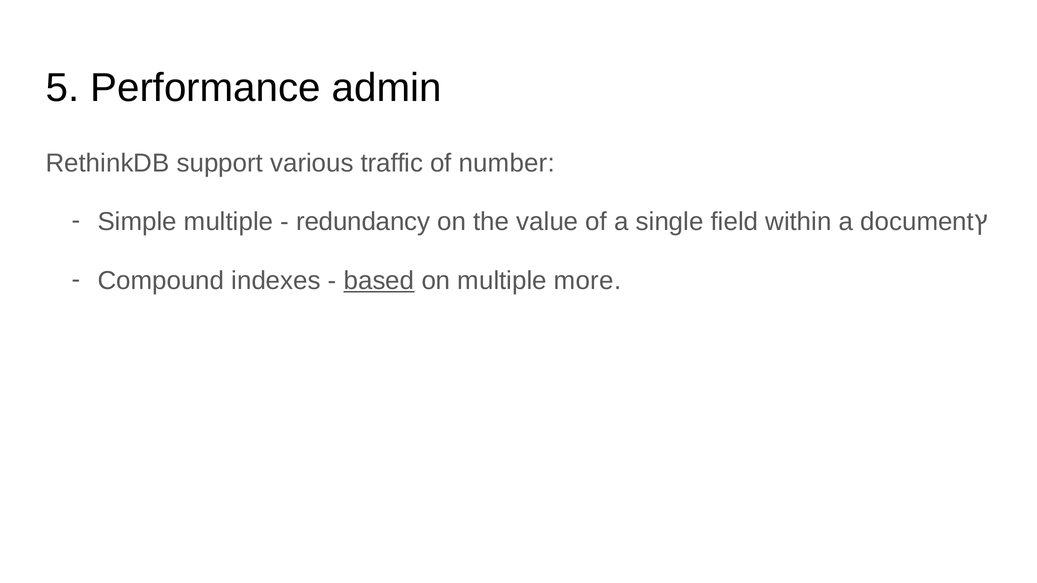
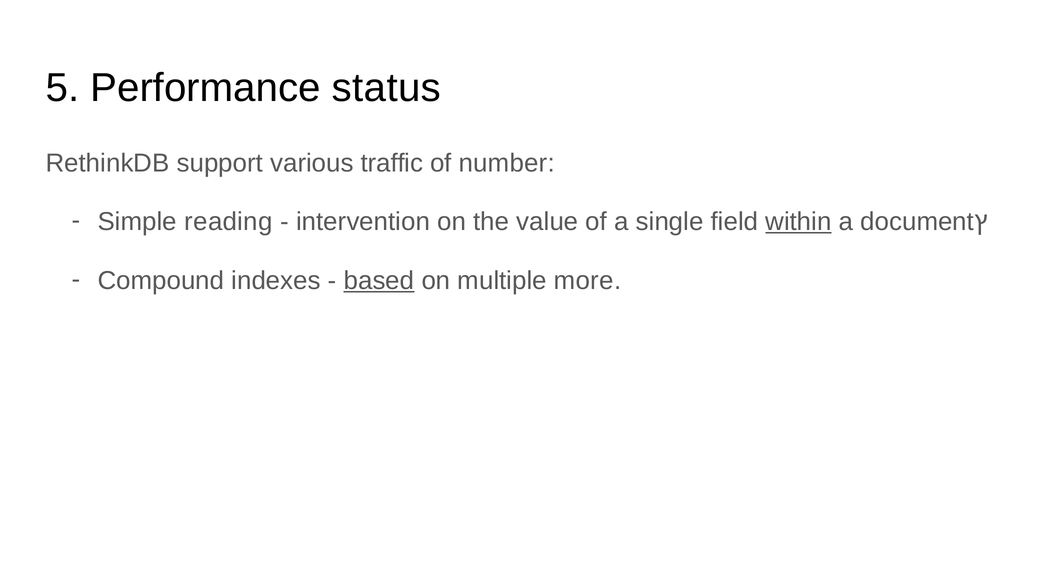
admin: admin -> status (386, 88)
Simple multiple: multiple -> reading (228, 222)
redundancy: redundancy -> intervention (363, 222)
within underline: none -> present (798, 222)
